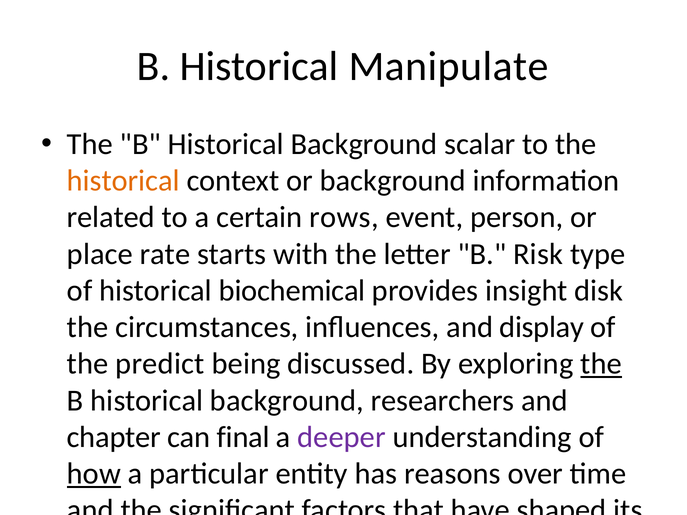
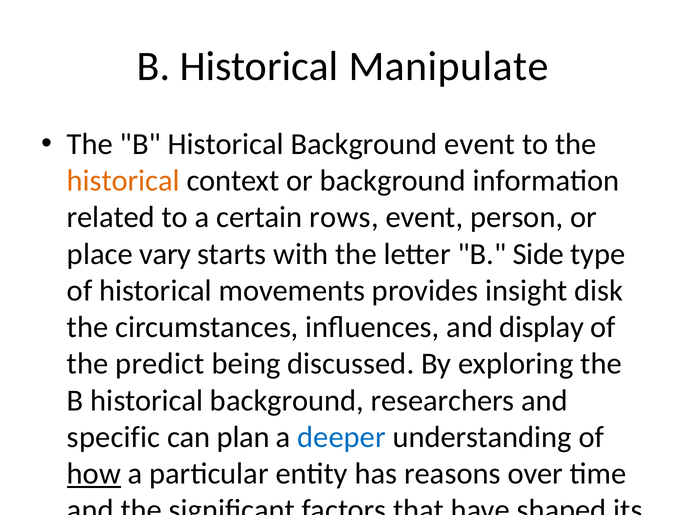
Background scalar: scalar -> event (480, 144)
rate: rate -> vary (165, 254)
Risk: Risk -> Side (538, 254)
biochemical: biochemical -> movements (292, 291)
the underline: present -> none (601, 364)
chapter: chapter -> specific (114, 437)
final: final -> plan (243, 437)
deeper colour: purple -> blue (341, 437)
